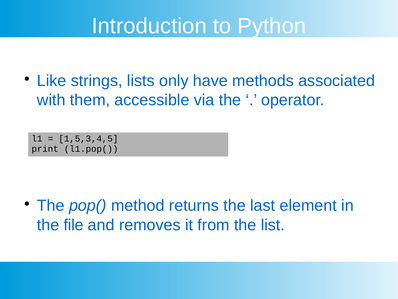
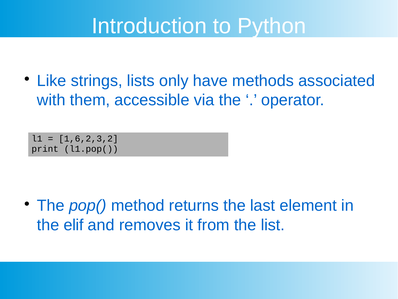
1,5,3,4,5: 1,5,3,4,5 -> 1,6,2,3,2 (88, 138)
file: file -> elif (74, 225)
